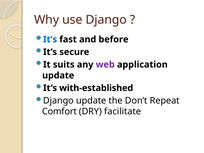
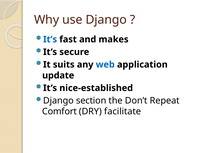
before: before -> makes (114, 39)
web colour: purple -> blue (105, 65)
with-established: with-established -> nice-established (96, 88)
Django update: update -> section (91, 101)
